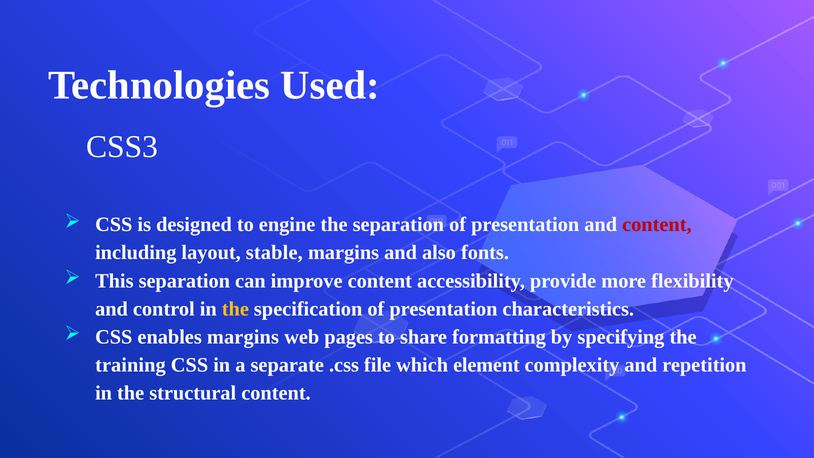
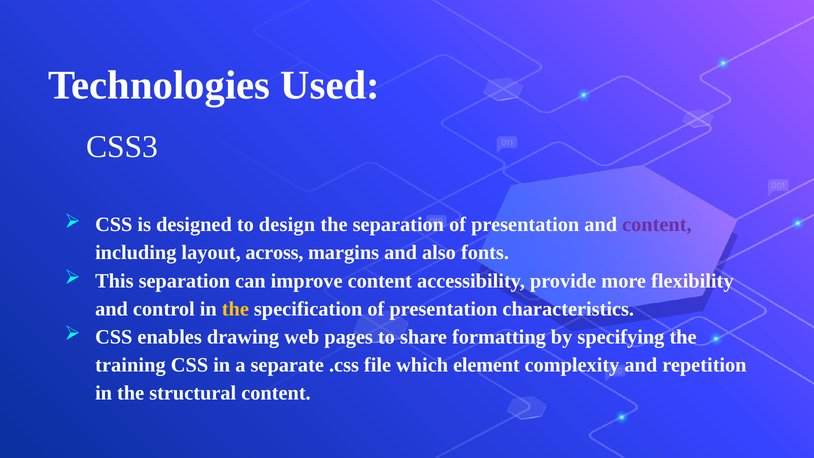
engine: engine -> design (287, 225)
content colour: red -> purple (657, 225)
stable: stable -> across (274, 253)
enables margins: margins -> drawing (243, 337)
